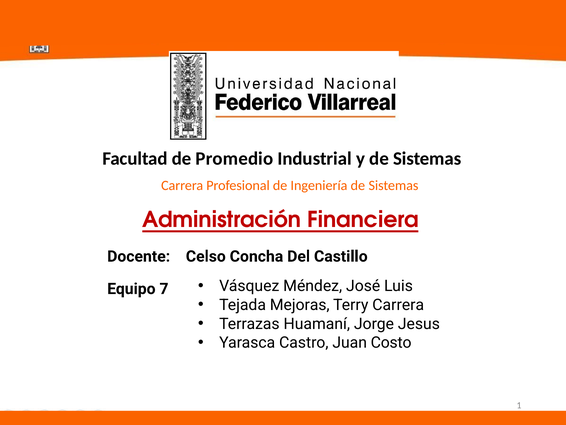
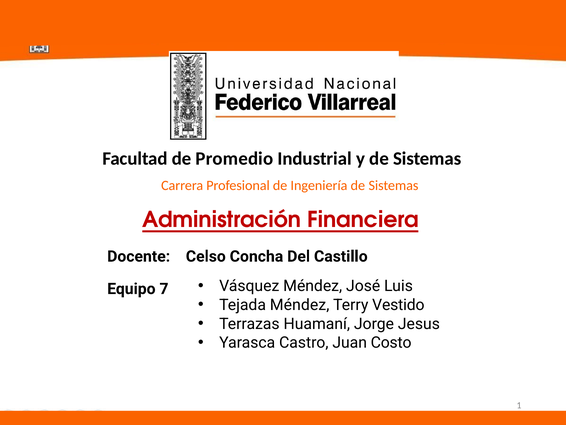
Tejada Mejoras: Mejoras -> Méndez (300, 305)
Terry Carrera: Carrera -> Vestido (398, 305)
